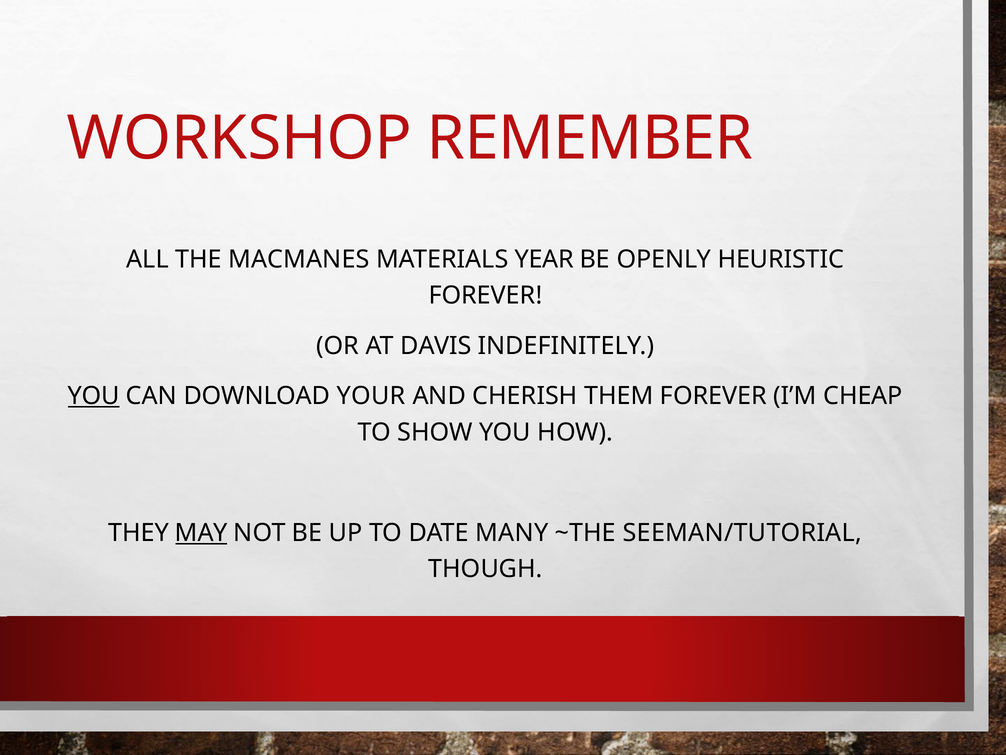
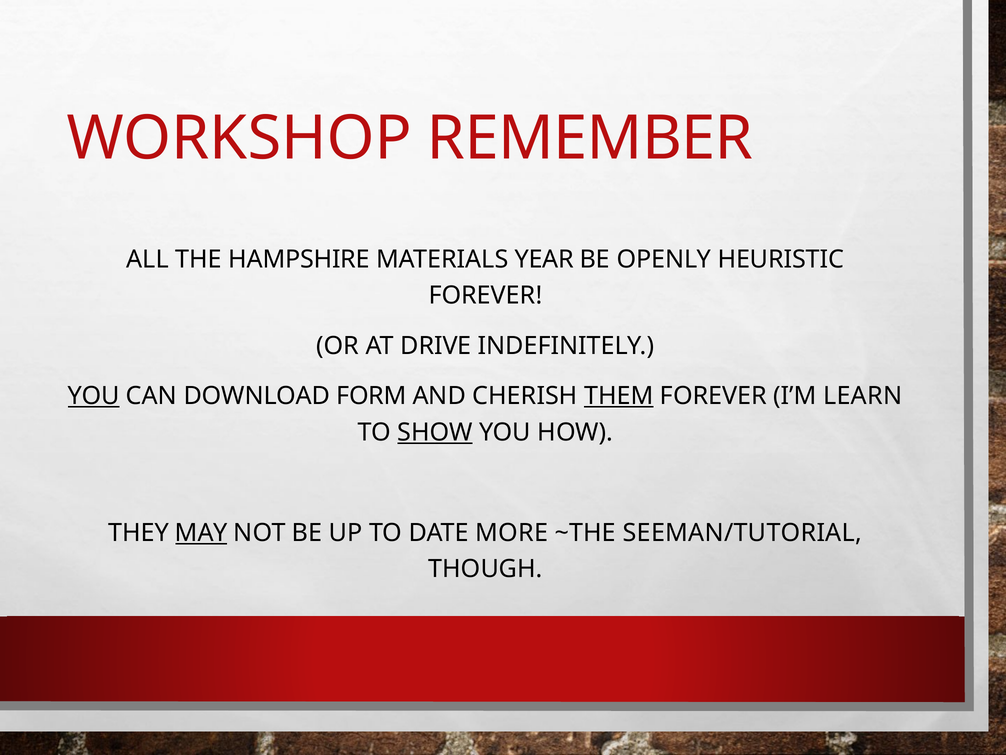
MACMANES: MACMANES -> HAMPSHIRE (299, 259)
DAVIS: DAVIS -> DRIVE (436, 346)
YOUR: YOUR -> FORM (371, 396)
THEM underline: none -> present (619, 396)
CHEAP: CHEAP -> LEARN (863, 396)
SHOW underline: none -> present (435, 432)
MANY: MANY -> MORE (512, 532)
